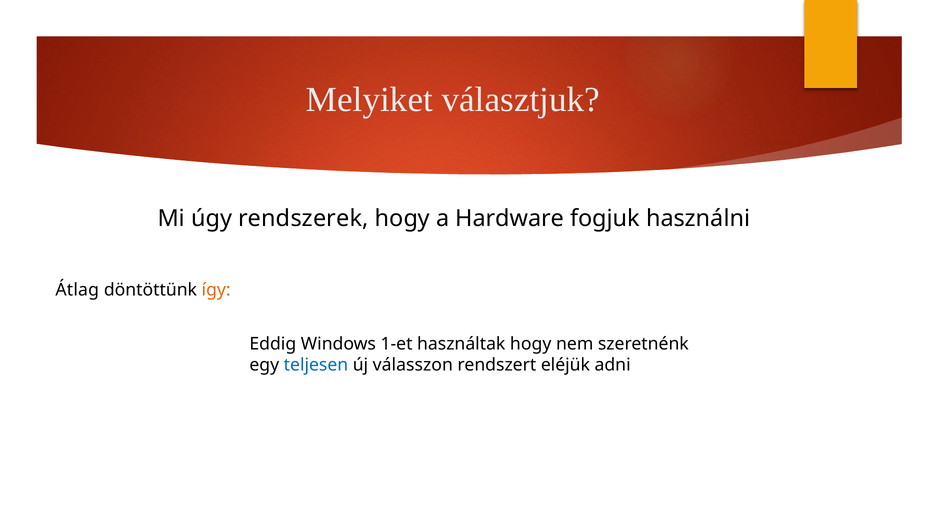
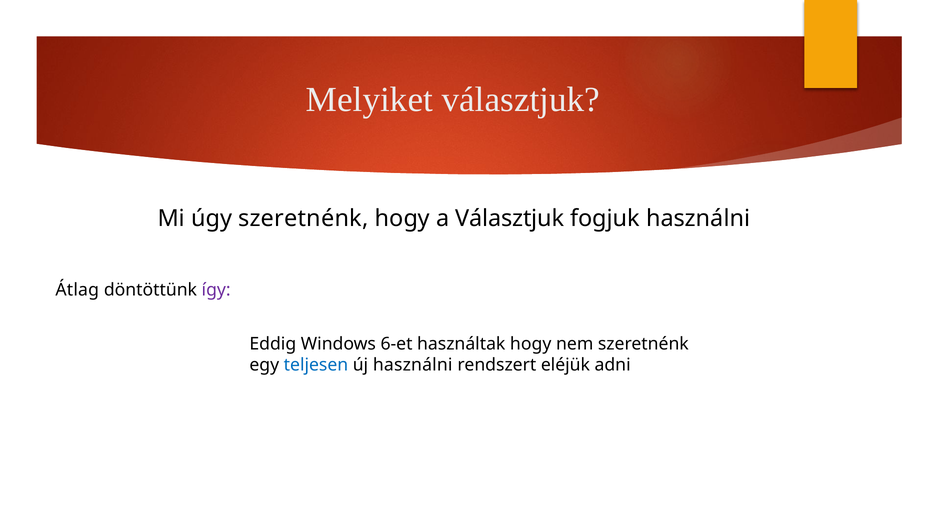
úgy rendszerek: rendszerek -> szeretnénk (303, 218)
a Hardware: Hardware -> Választjuk (510, 218)
így colour: orange -> purple (216, 290)
1-et: 1-et -> 6-et (397, 344)
új válasszon: válasszon -> használni (413, 365)
